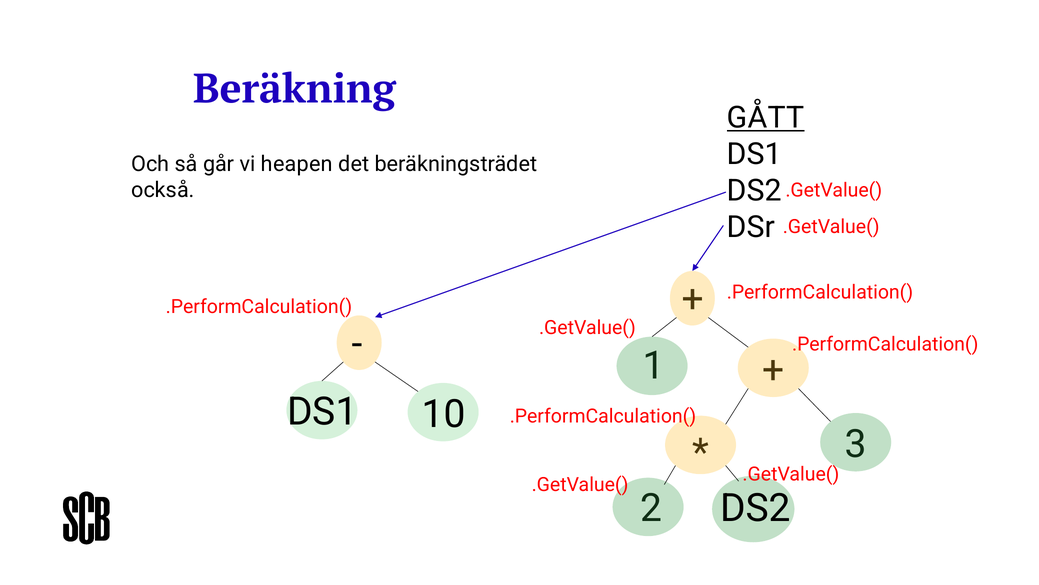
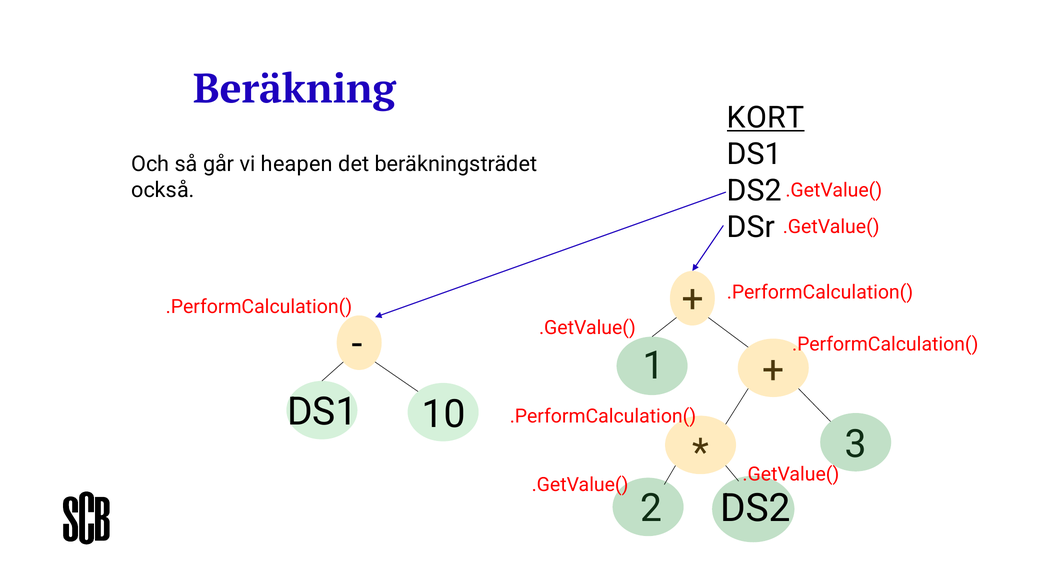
GÅTT: GÅTT -> KORT (766, 118)
